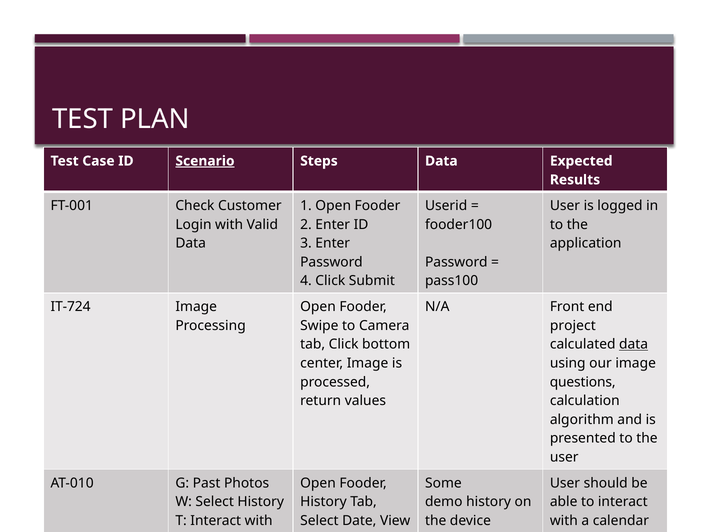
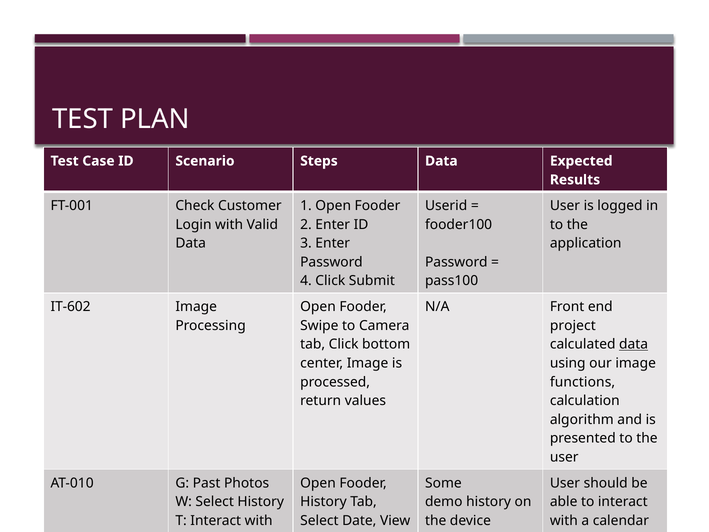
Scenario underline: present -> none (205, 161)
IT-724: IT-724 -> IT-602 (71, 307)
questions: questions -> functions (583, 382)
